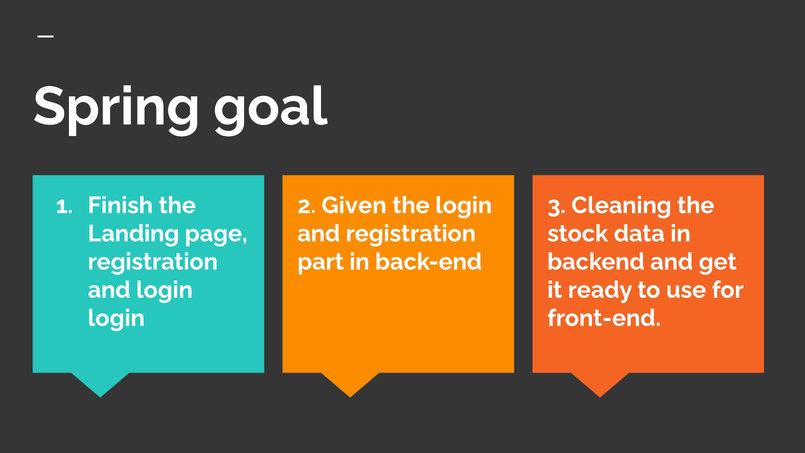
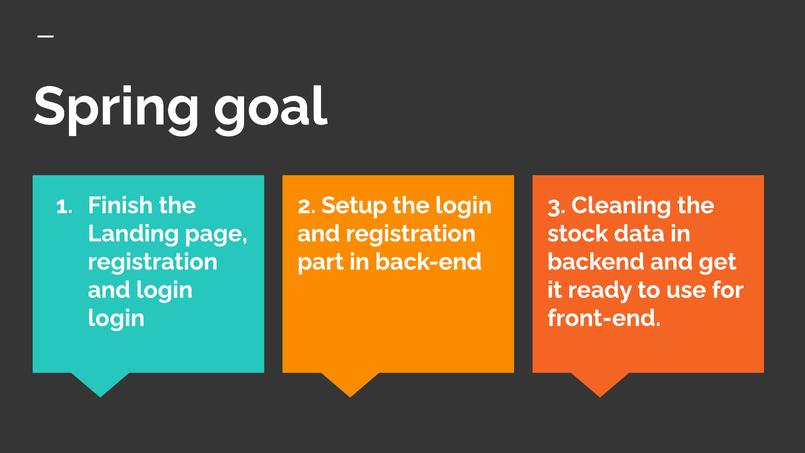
Given: Given -> Setup (354, 205)
